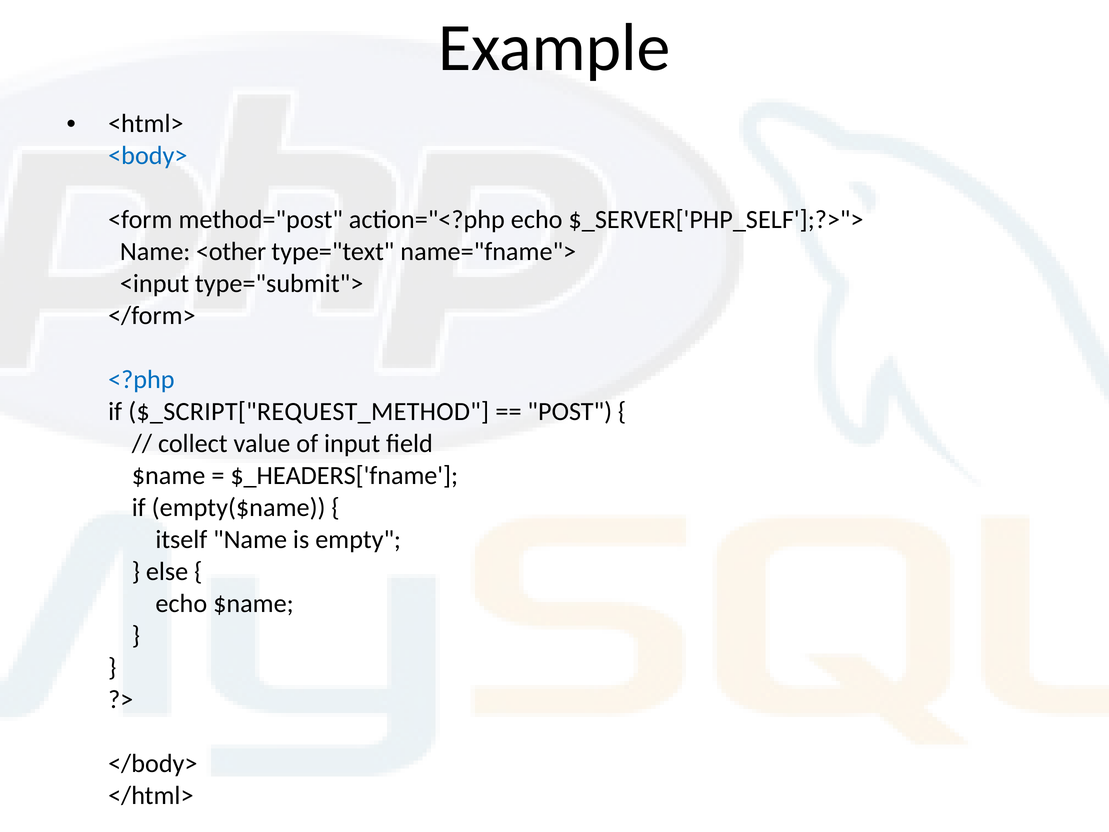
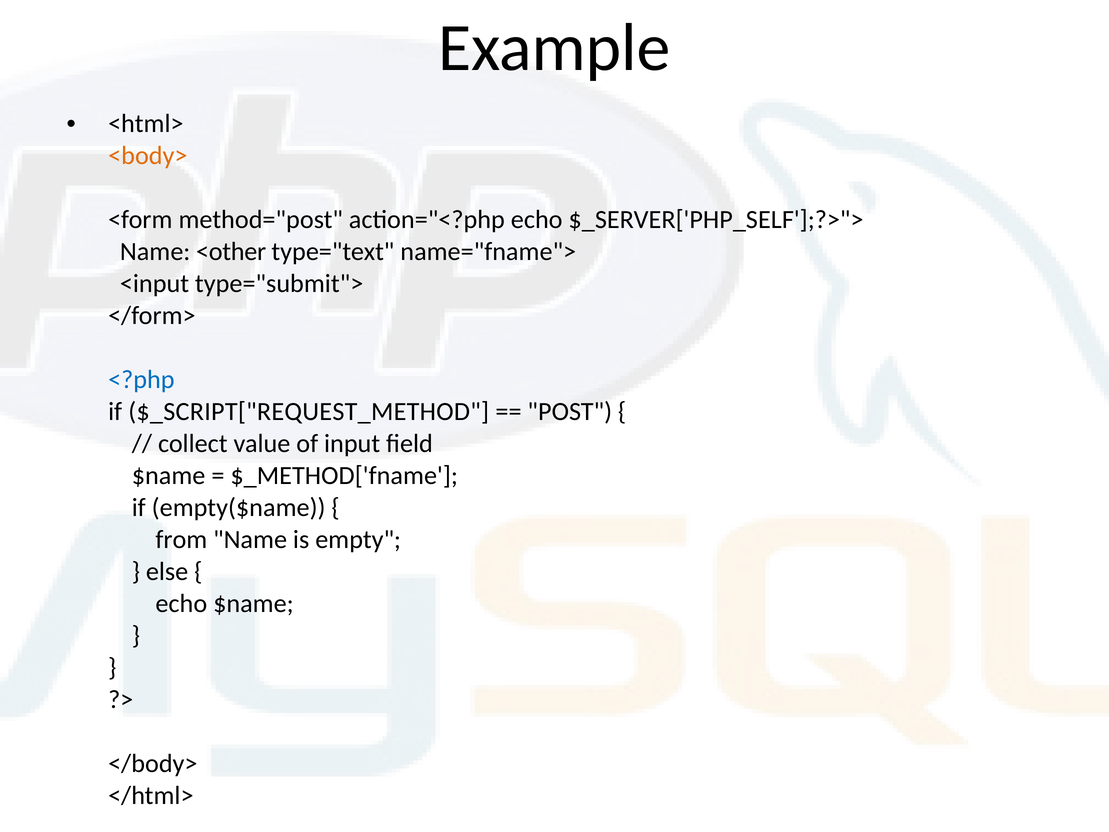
<body> colour: blue -> orange (148, 156)
$_HEADERS['fname: $_HEADERS['fname -> $_METHOD['fname (344, 475)
itself: itself -> from (181, 539)
